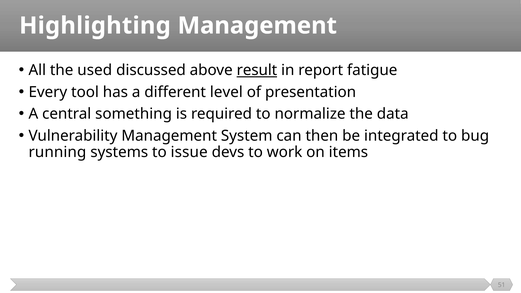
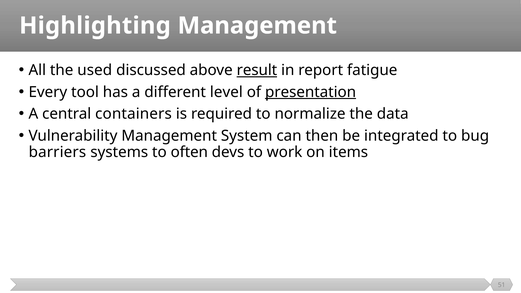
presentation underline: none -> present (311, 92)
something: something -> containers (133, 114)
running: running -> barriers (57, 152)
issue: issue -> often (189, 152)
